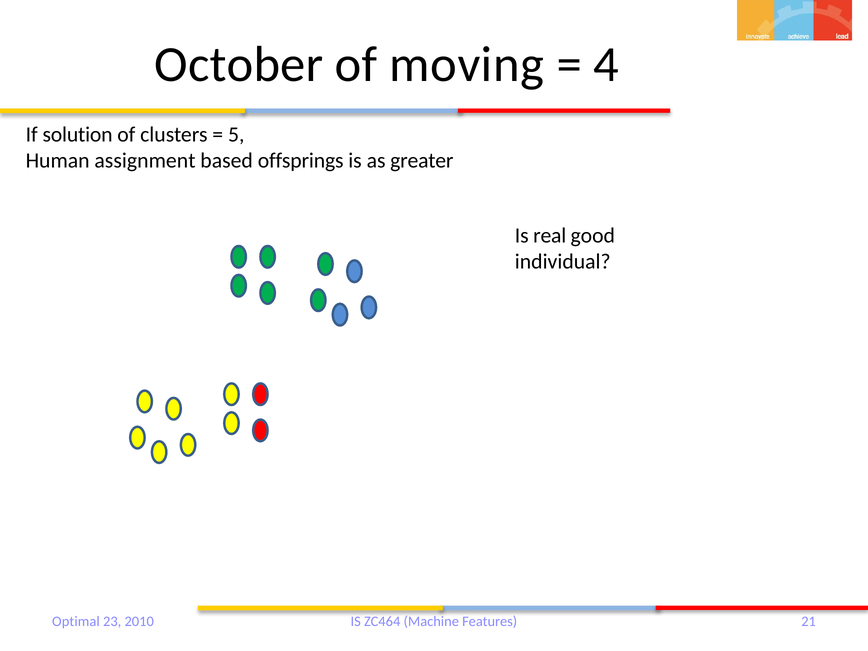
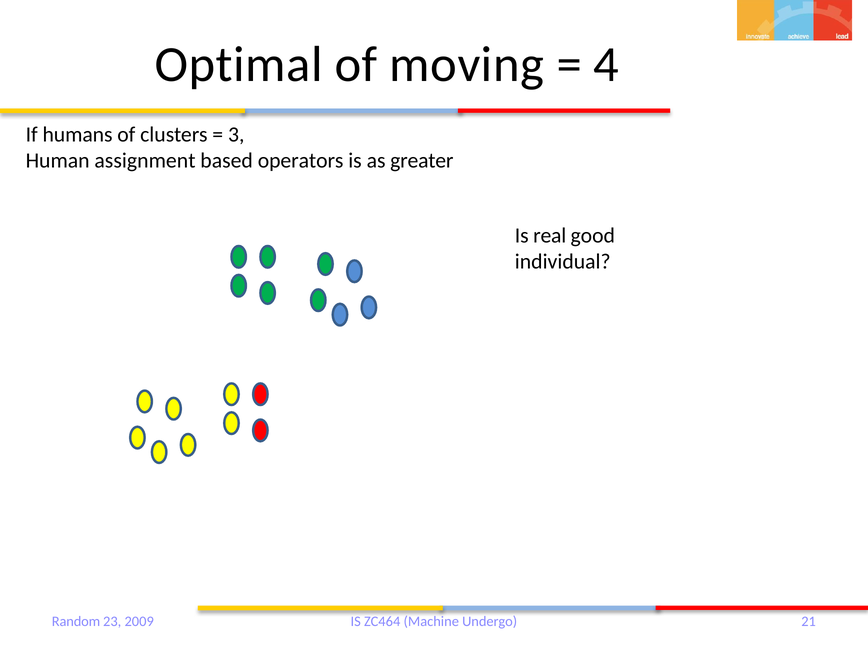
October: October -> Optimal (239, 64)
solution: solution -> humans (78, 135)
5: 5 -> 3 (236, 135)
offsprings: offsprings -> operators (301, 161)
Features: Features -> Undergo (490, 622)
Optimal: Optimal -> Random (76, 622)
2010: 2010 -> 2009 (139, 622)
